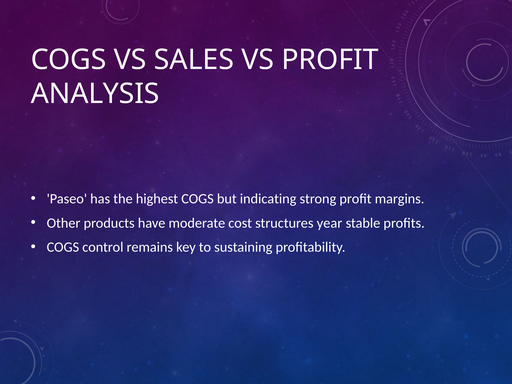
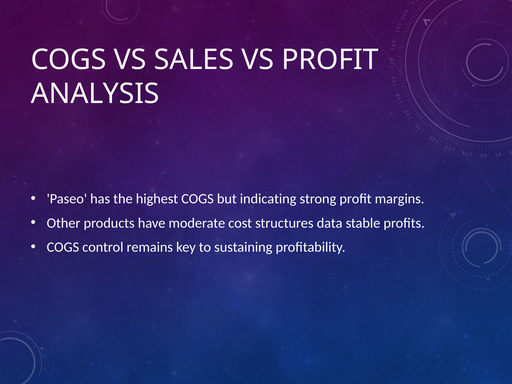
year: year -> data (330, 223)
